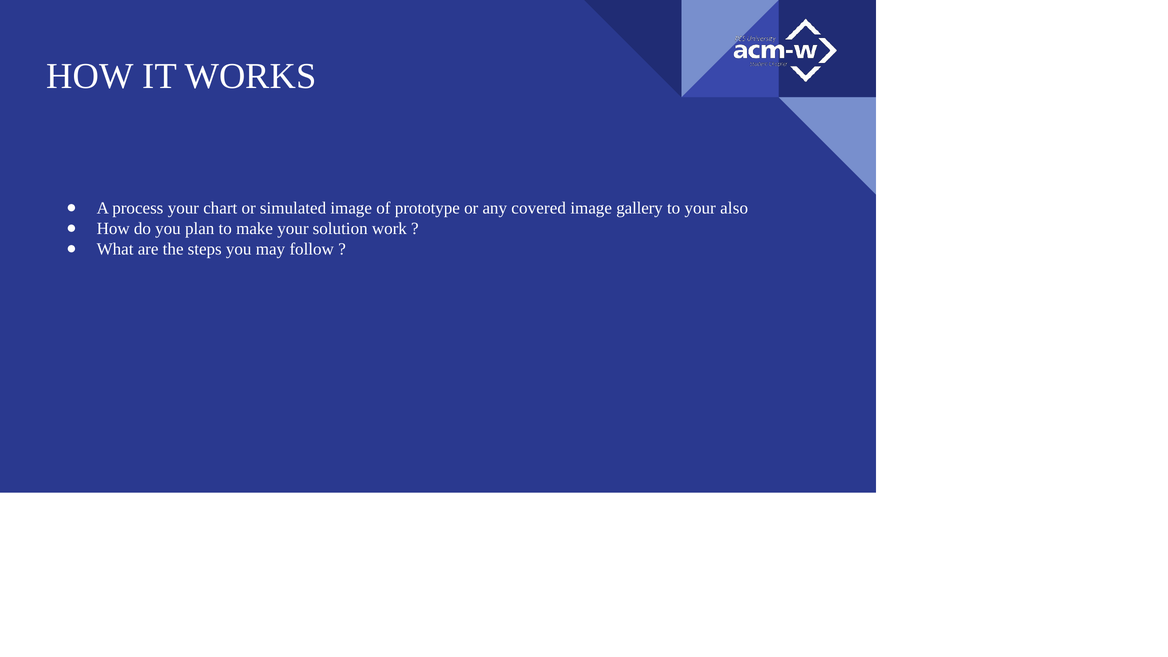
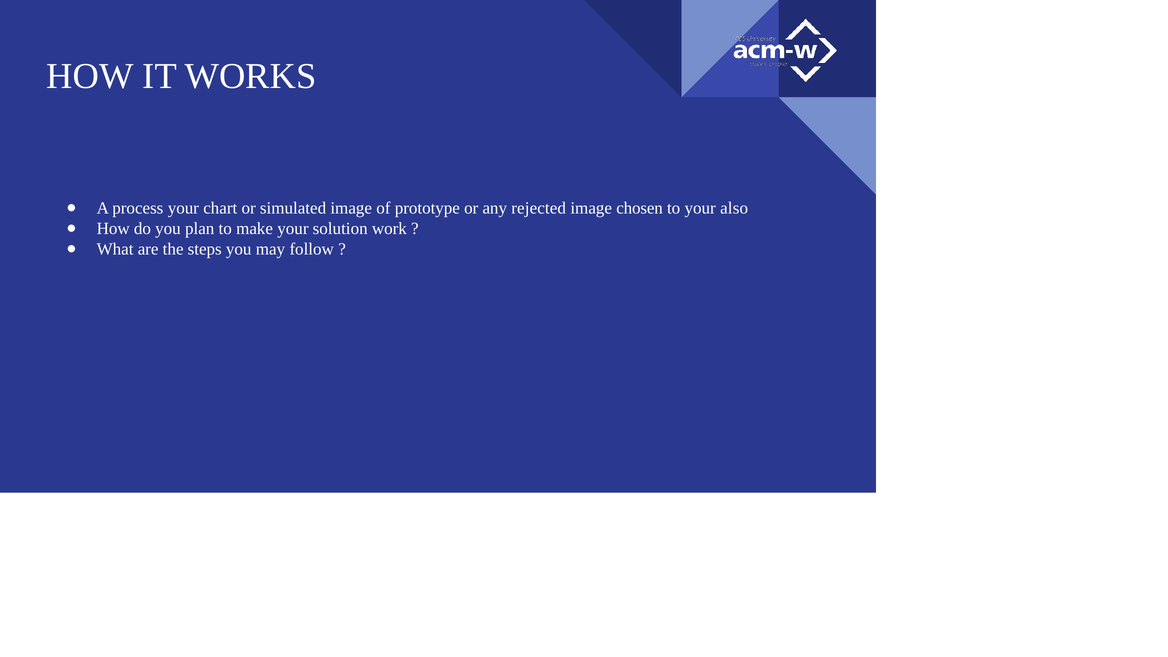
covered: covered -> rejected (539, 208)
gallery: gallery -> chosen (640, 208)
